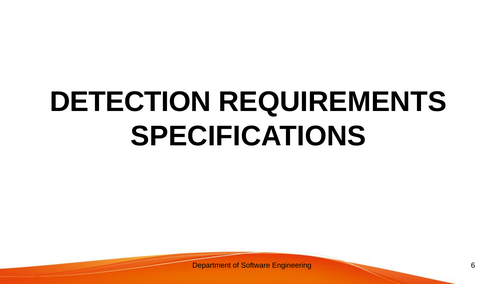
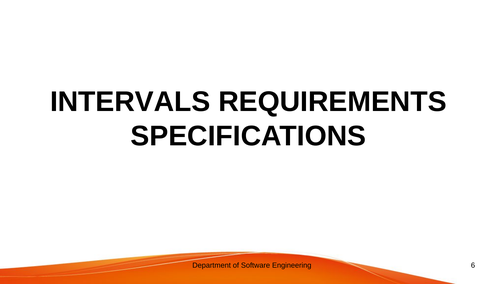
DETECTION: DETECTION -> INTERVALS (130, 102)
